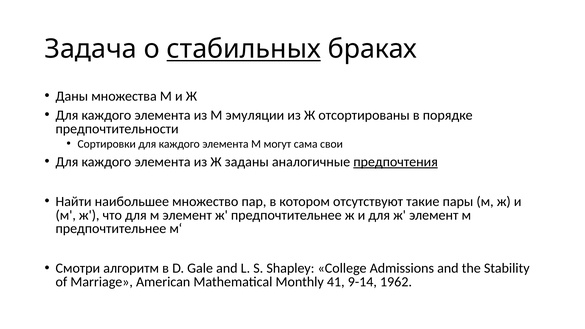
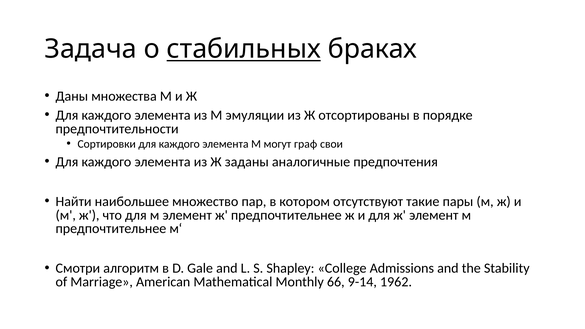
сама: сама -> граф (306, 144)
предпочтения underline: present -> none (396, 162)
41: 41 -> 66 (336, 282)
